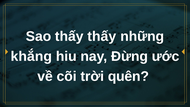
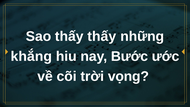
Đừng: Đừng -> Bước (130, 56)
quên: quên -> vọng (128, 76)
